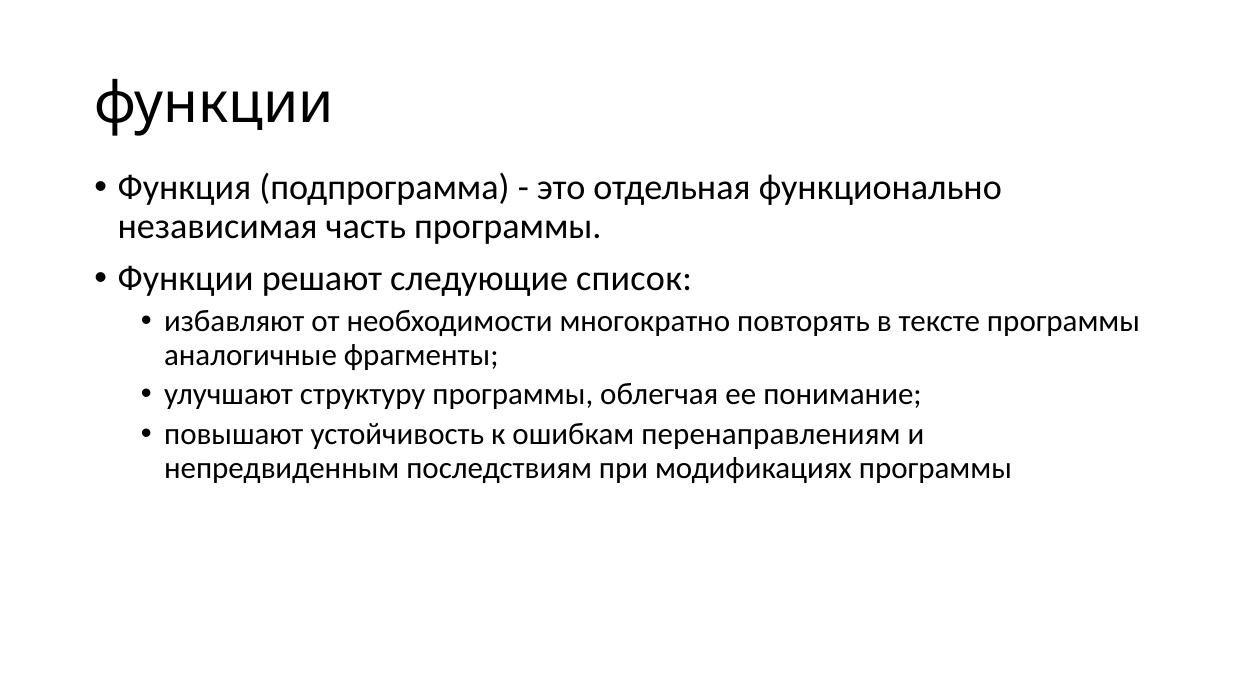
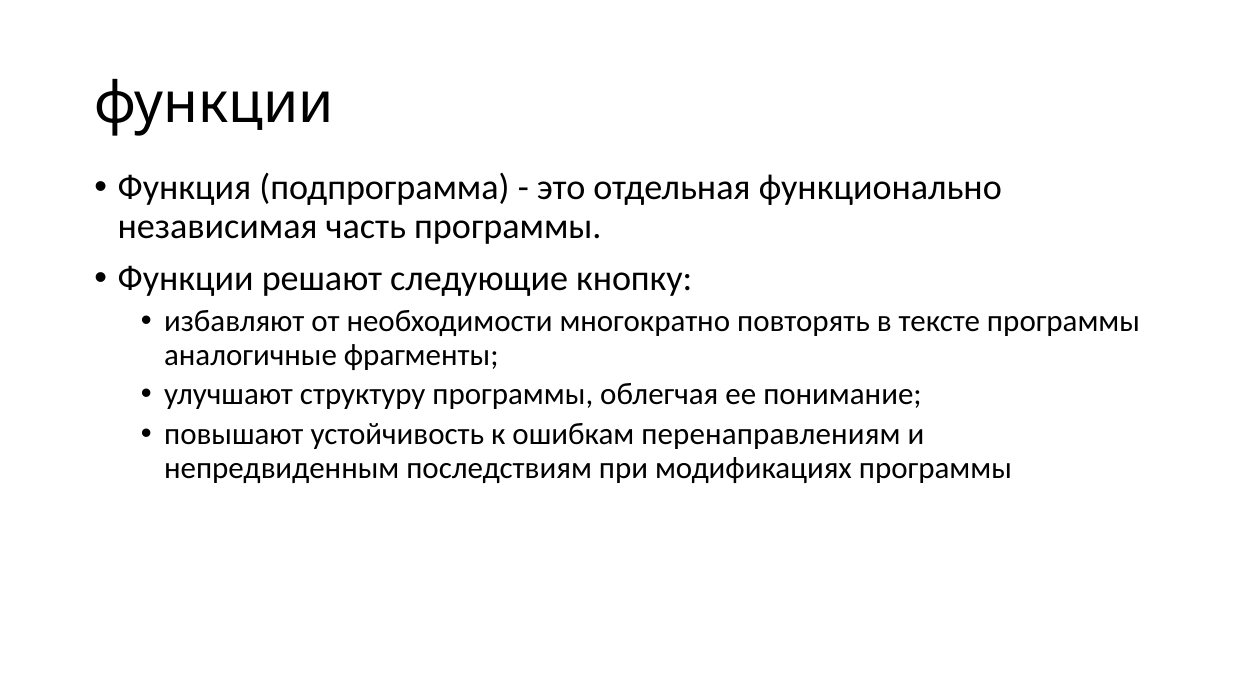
список: список -> кнопку (634, 279)
